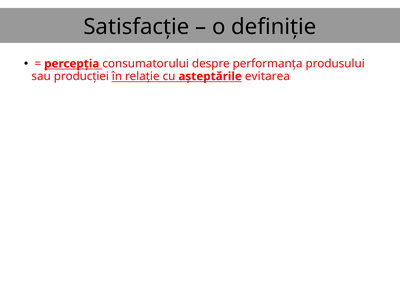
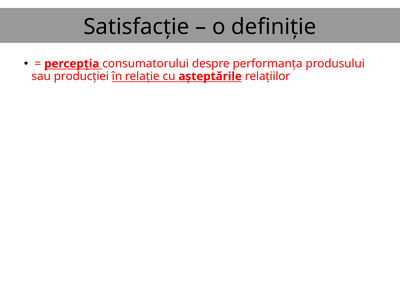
evitarea: evitarea -> relațiilor (268, 76)
